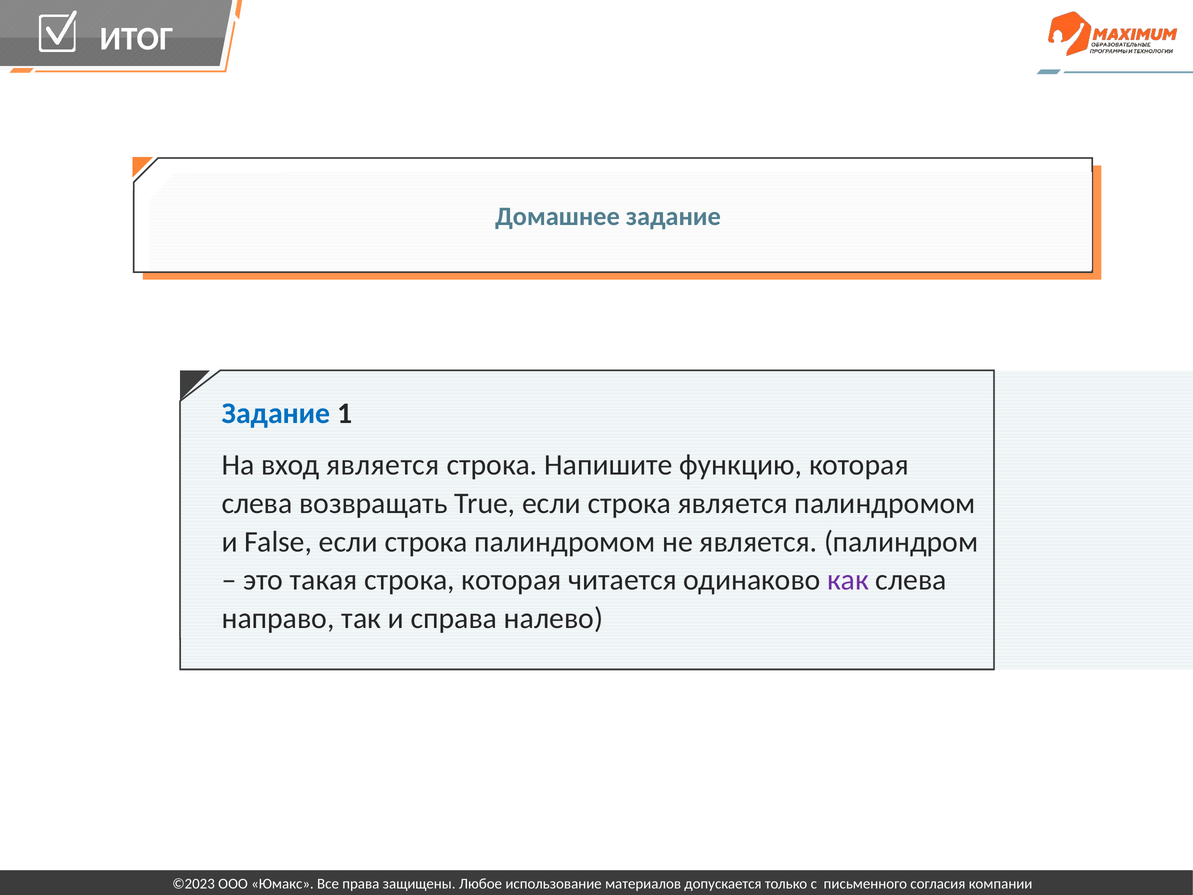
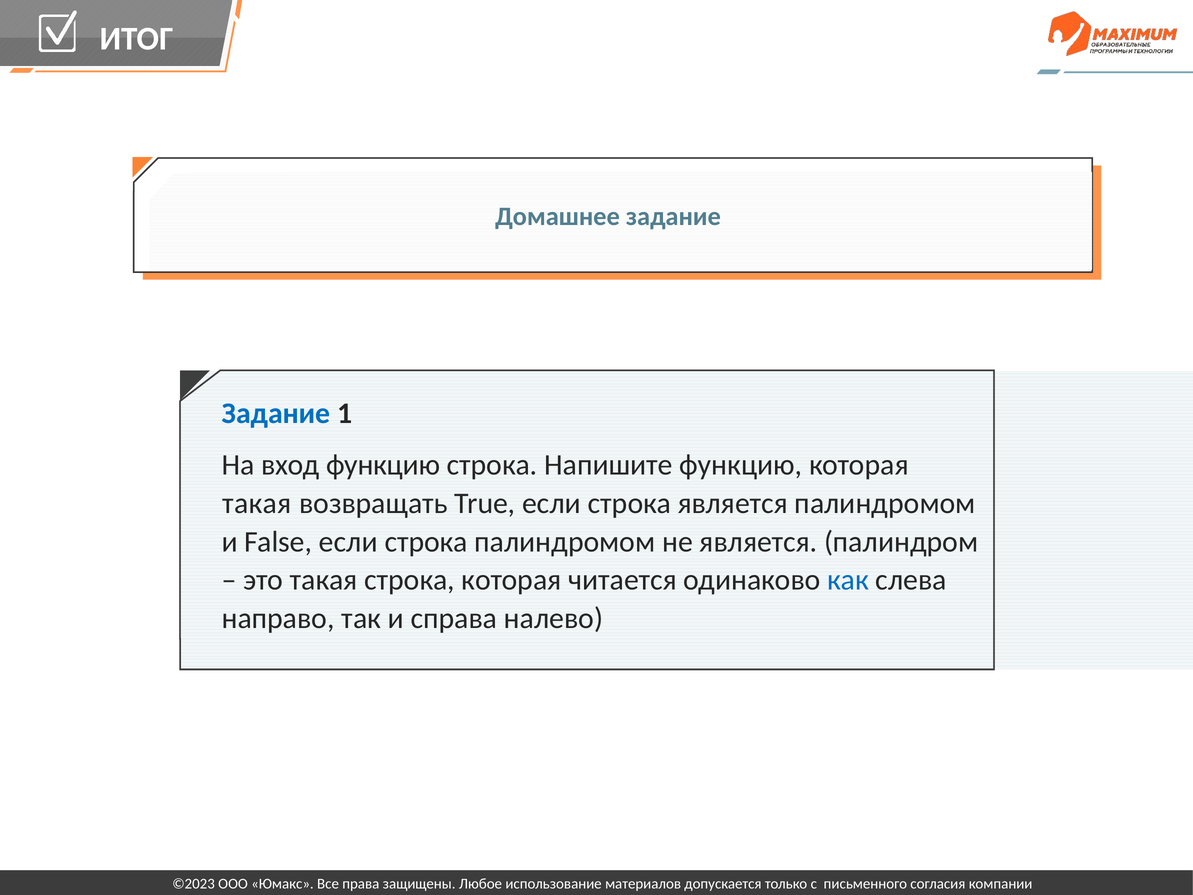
вход является: является -> функцию (383, 465)
слева: слева -> такая (257, 503)
как colour: purple -> blue (848, 580)
